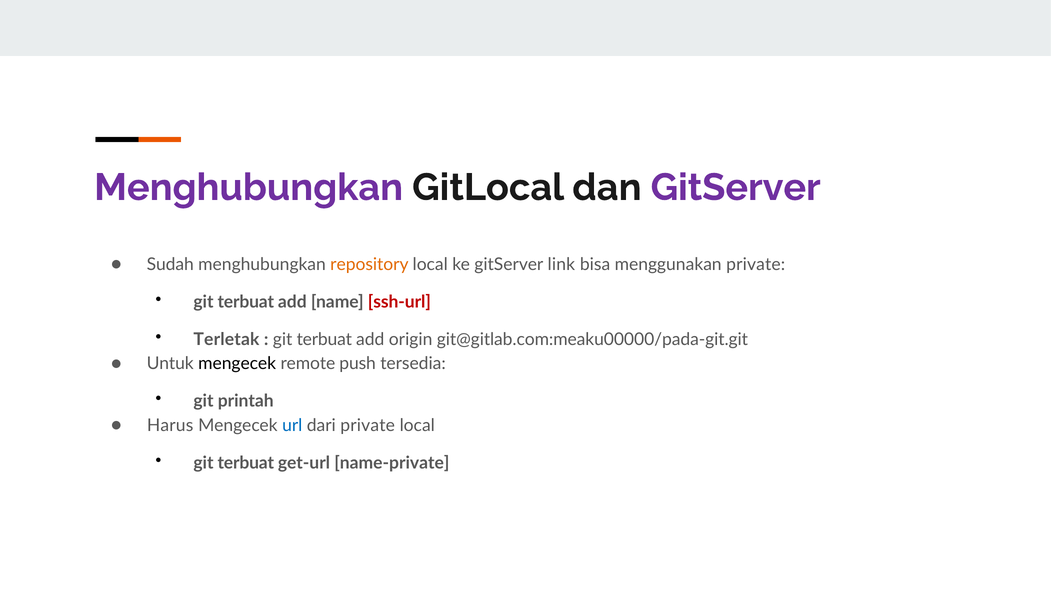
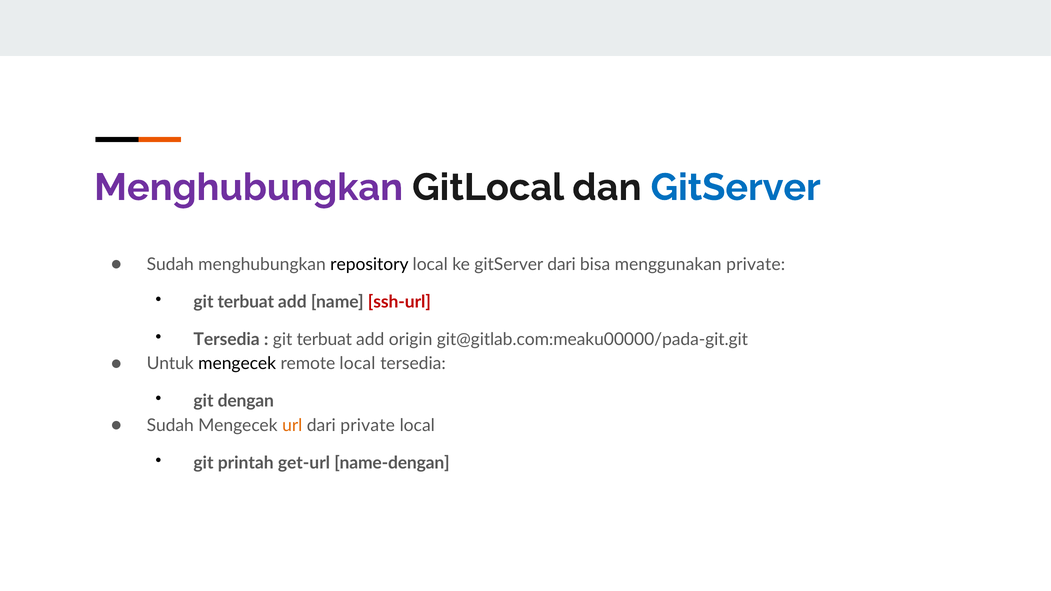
GitServer colour: purple -> blue (736, 188)
repository colour: orange -> black (369, 264)
gitServer link: link -> dari (562, 264)
Terletak: Terletak -> Tersedia (227, 339)
remote push: push -> local (357, 364)
printah: printah -> dengan (246, 401)
Harus: Harus -> Sudah (170, 425)
url colour: blue -> orange (292, 425)
terbuat: terbuat -> printah (246, 463)
name-private: name-private -> name-dengan (392, 463)
